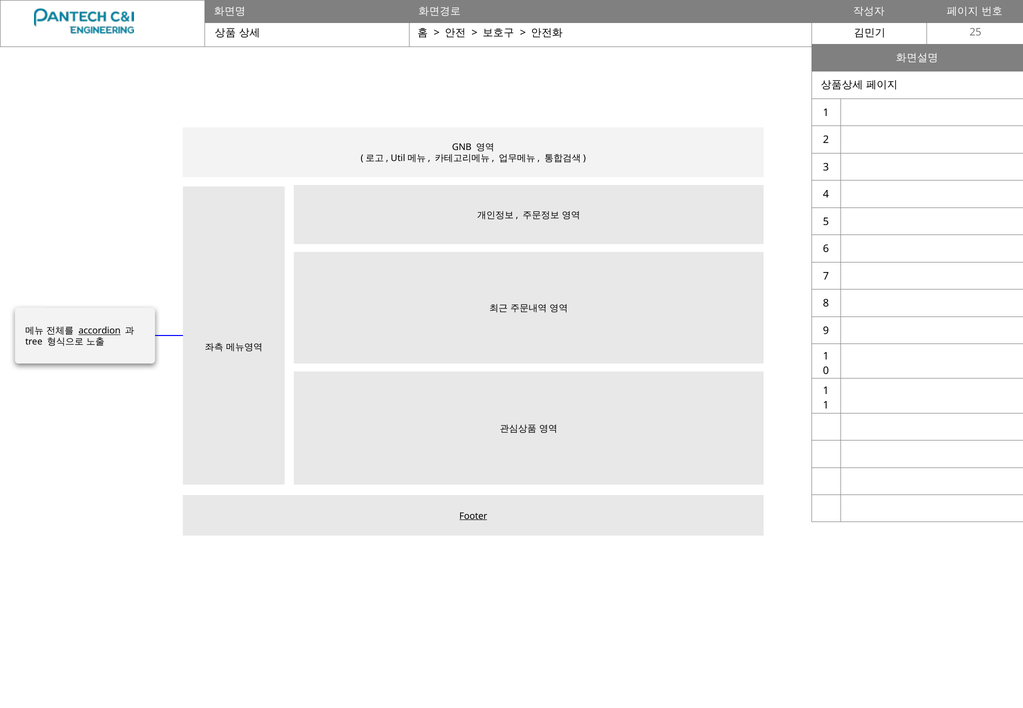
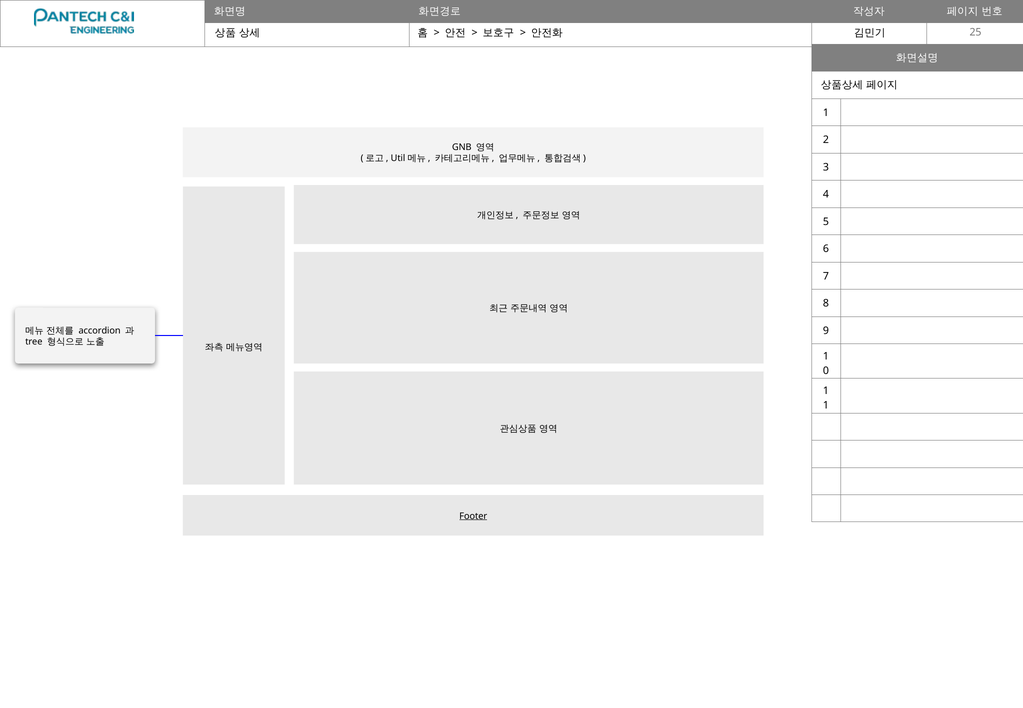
accordion underline: present -> none (100, 331)
